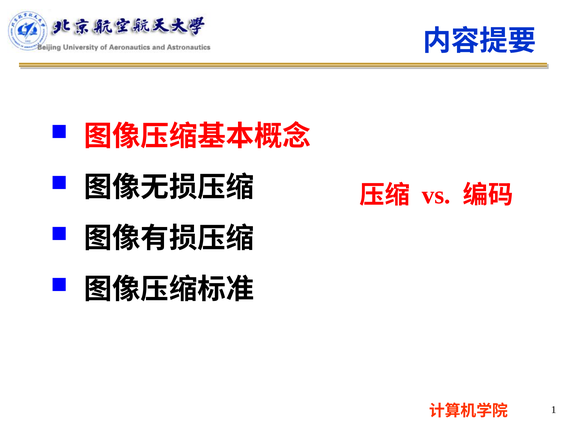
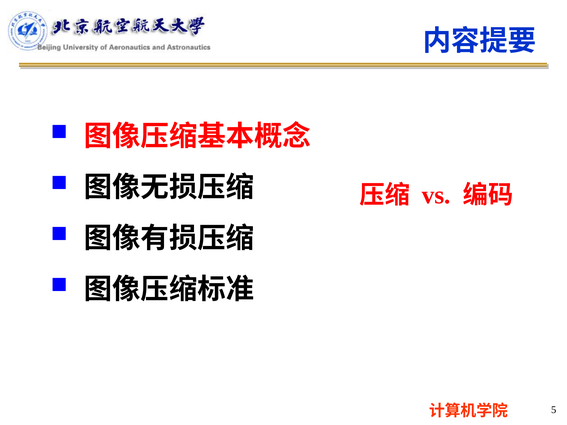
1: 1 -> 5 (554, 410)
